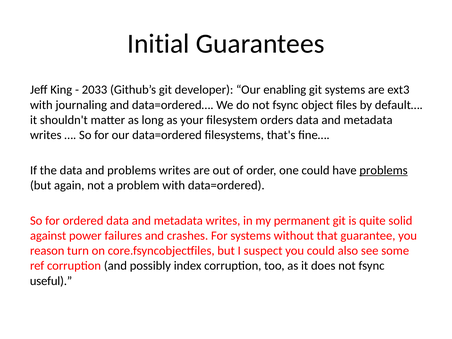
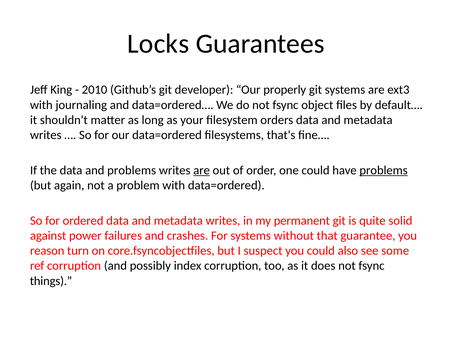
Initial: Initial -> Locks (158, 44)
2033: 2033 -> 2010 (95, 90)
enabling: enabling -> properly (285, 90)
are underline: none -> present (202, 170)
useful: useful -> things (51, 281)
